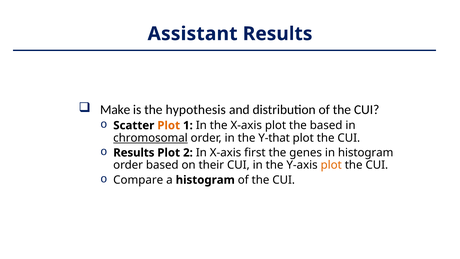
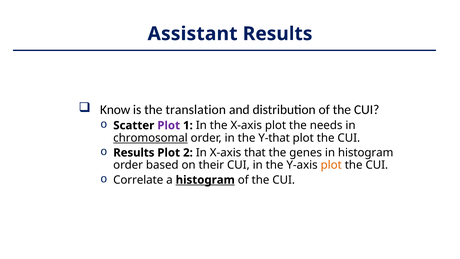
Make: Make -> Know (115, 109)
hypothesis: hypothesis -> translation (196, 109)
Plot colour: orange -> purple (169, 125)
the based: based -> needs (326, 125)
first: first -> that (255, 153)
Compare: Compare -> Correlate (138, 180)
histogram underline: none -> present (205, 180)
